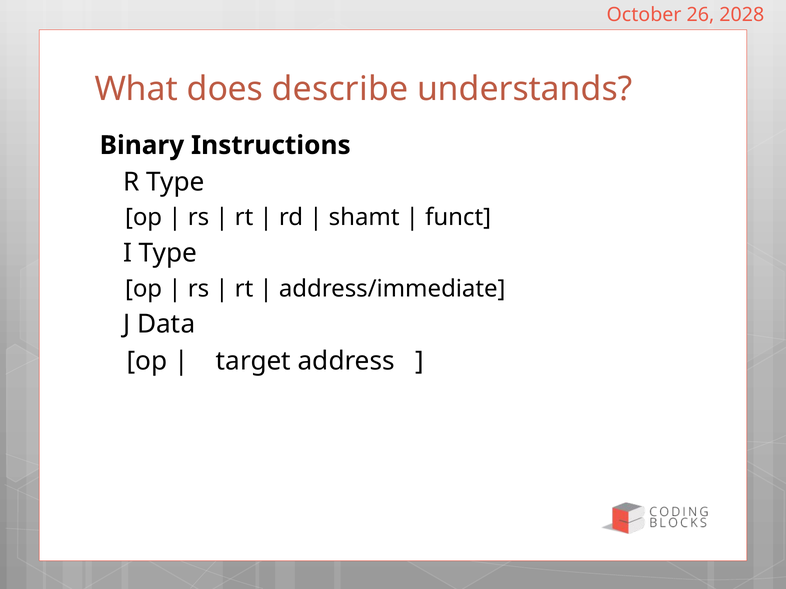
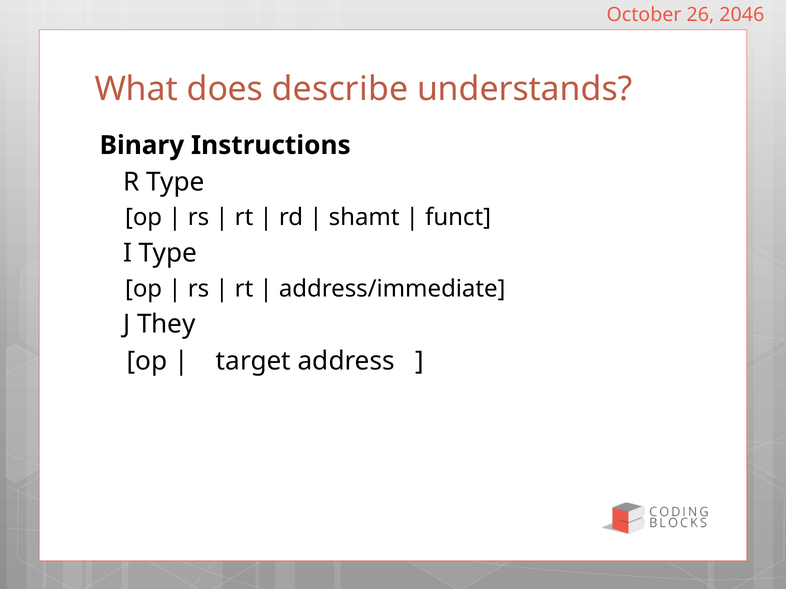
2028: 2028 -> 2046 (742, 15)
Data: Data -> They (166, 325)
